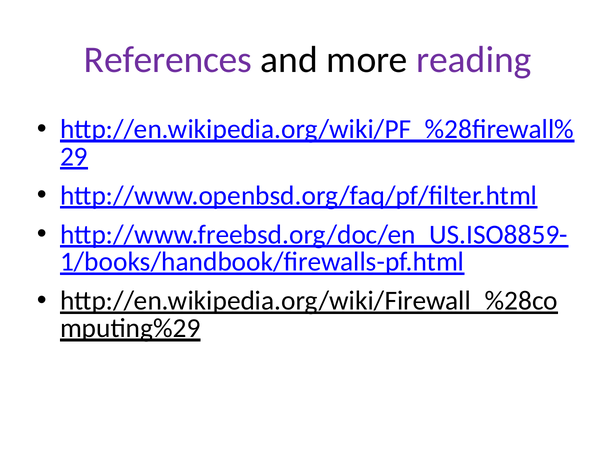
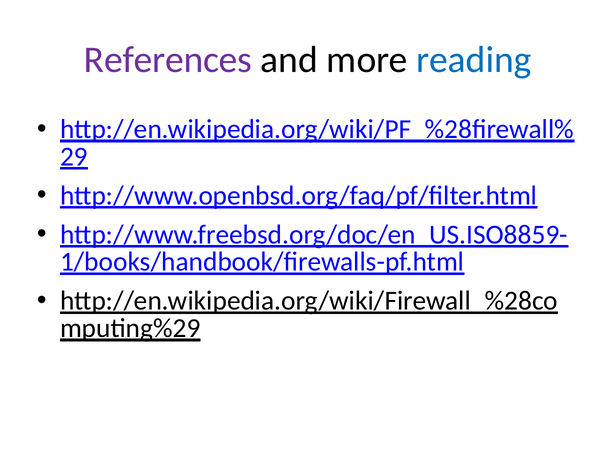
reading colour: purple -> blue (474, 60)
